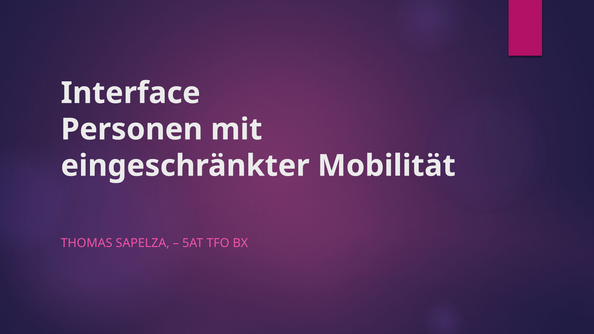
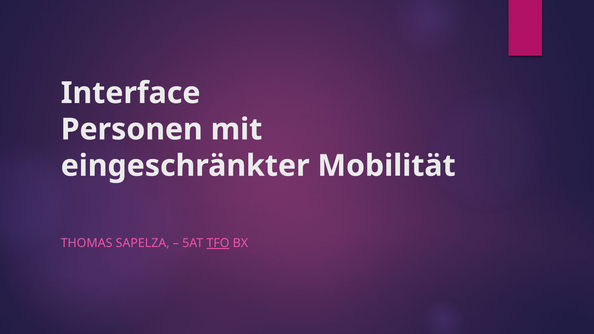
TFO underline: none -> present (218, 243)
